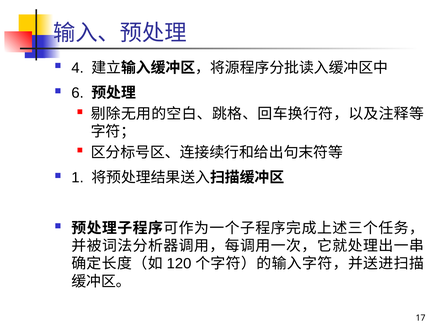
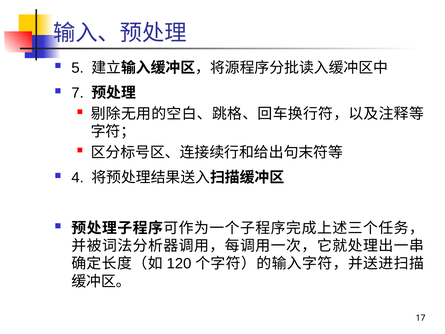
4: 4 -> 5 (78, 68)
6: 6 -> 7 (78, 93)
1: 1 -> 4 (78, 178)
